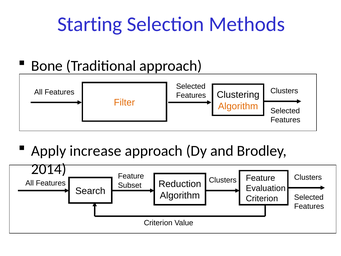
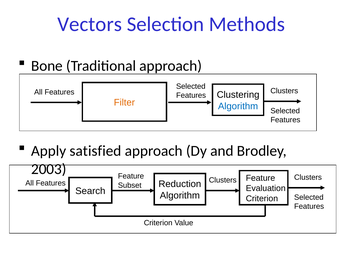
Starting: Starting -> Vectors (90, 24)
Algorithm colour: orange -> blue (238, 106)
increase: increase -> satisfied (96, 151)
2014: 2014 -> 2003 (49, 169)
